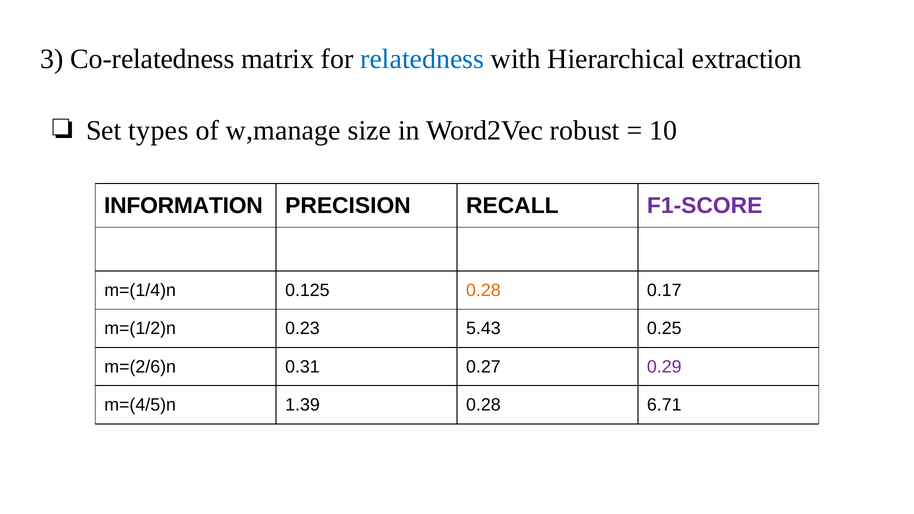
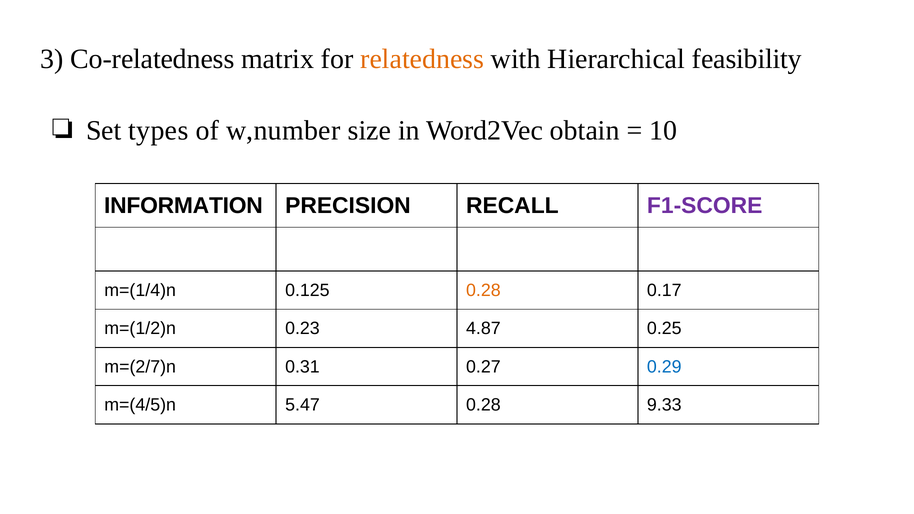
relatedness colour: blue -> orange (422, 59)
extraction: extraction -> feasibility (747, 59)
w,manage: w,manage -> w,number (283, 131)
robust: robust -> obtain (585, 131)
5.43: 5.43 -> 4.87 (483, 329)
m=(2/6)n: m=(2/6)n -> m=(2/7)n (140, 367)
0.29 colour: purple -> blue (664, 367)
1.39: 1.39 -> 5.47 (302, 405)
6.71: 6.71 -> 9.33 (664, 405)
